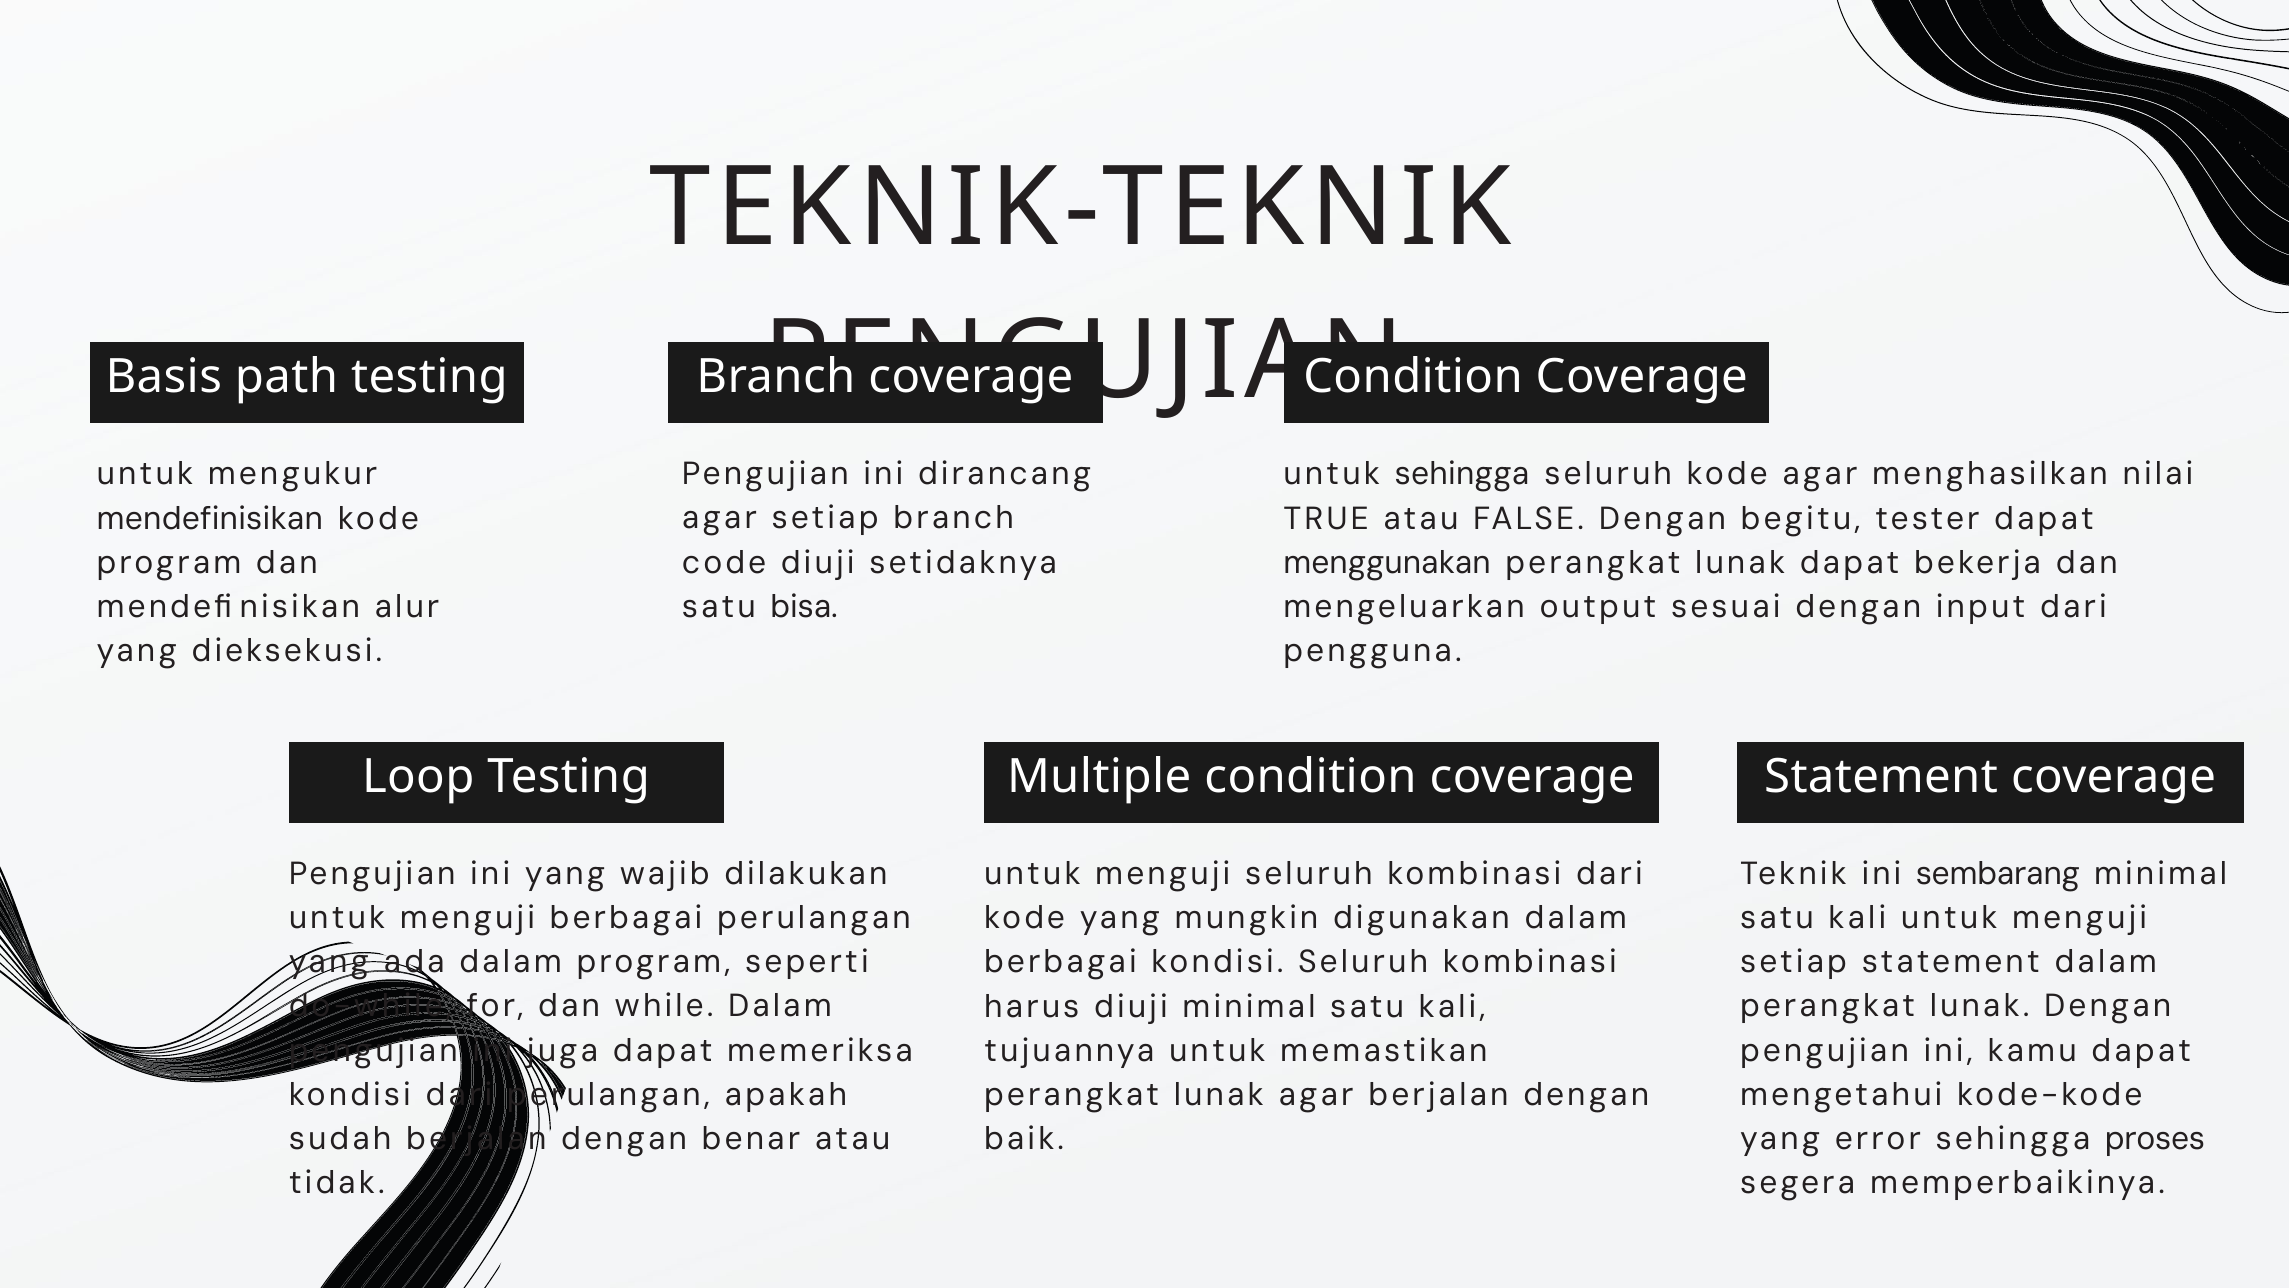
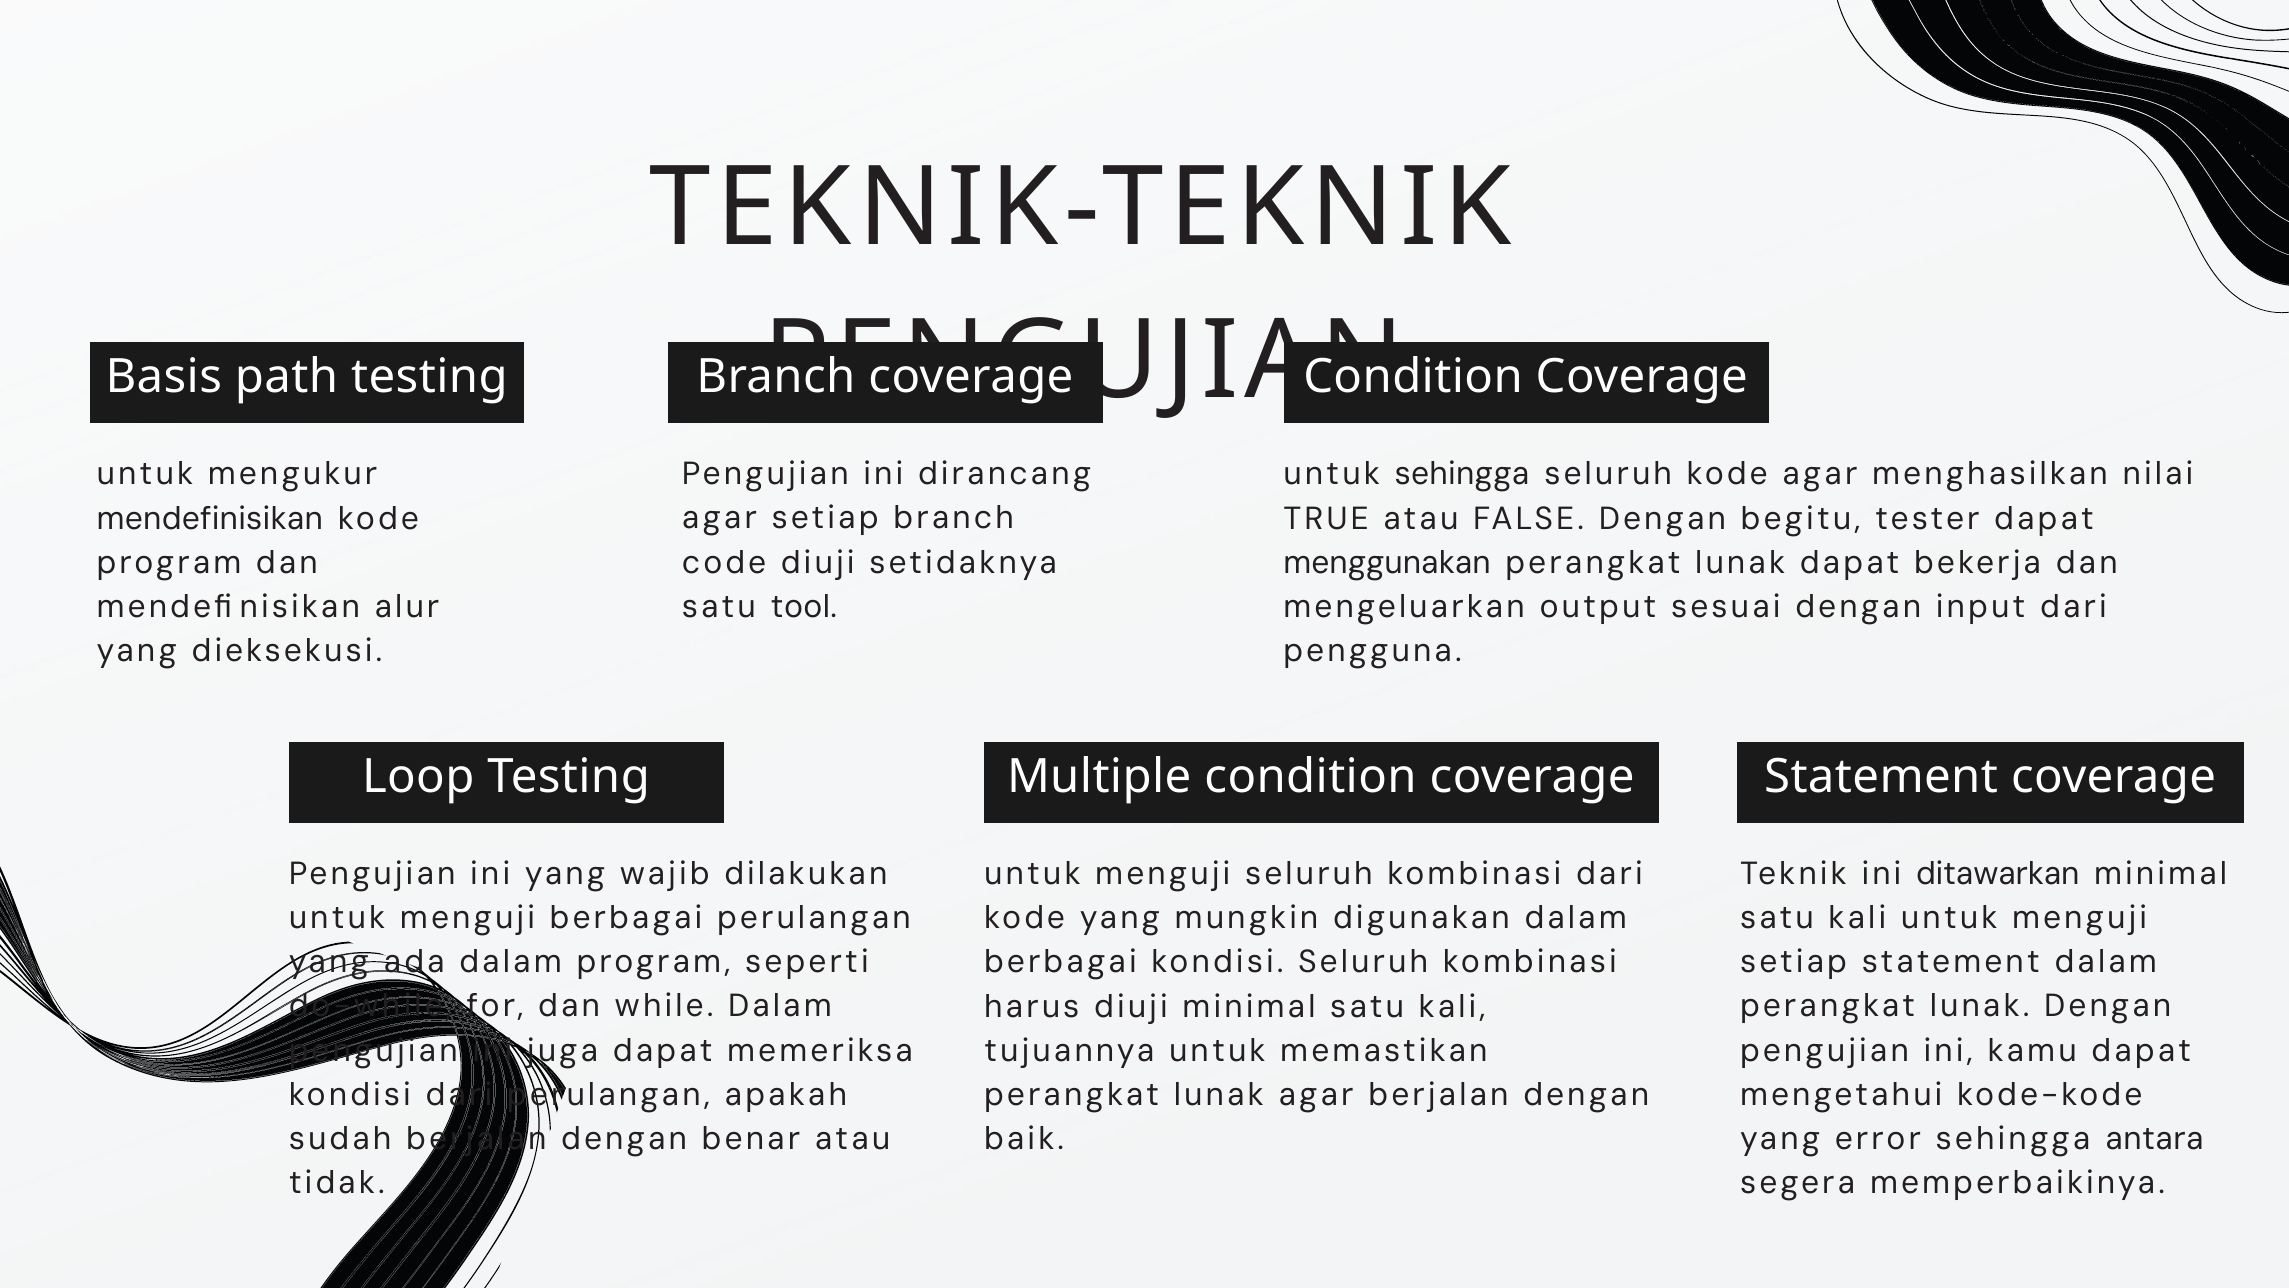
bisa: bisa -> tool (804, 606)
sembarang: sembarang -> ditawarkan (1998, 874)
proses: proses -> antara (2155, 1138)
